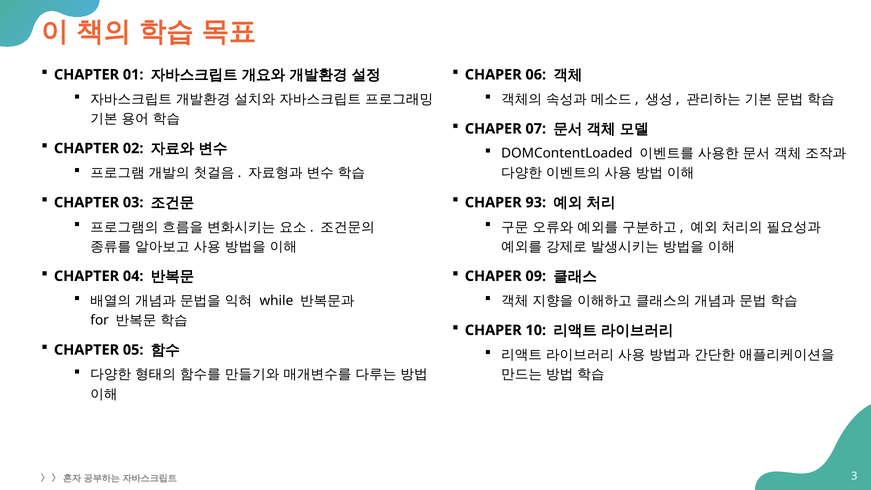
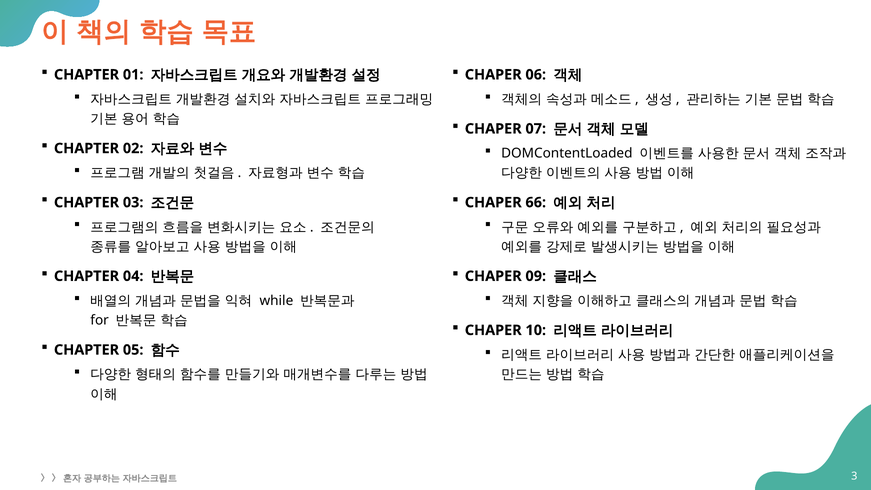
93: 93 -> 66 (536, 202)
